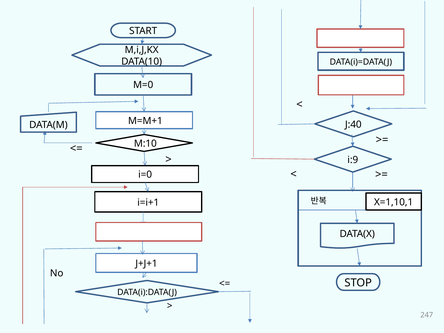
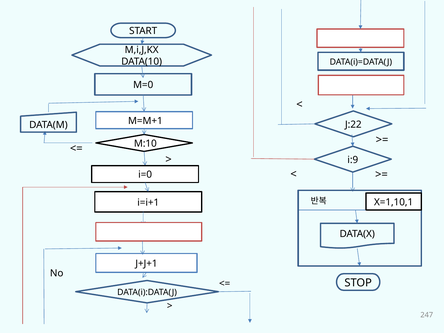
J:40: J:40 -> J:22 (353, 125)
